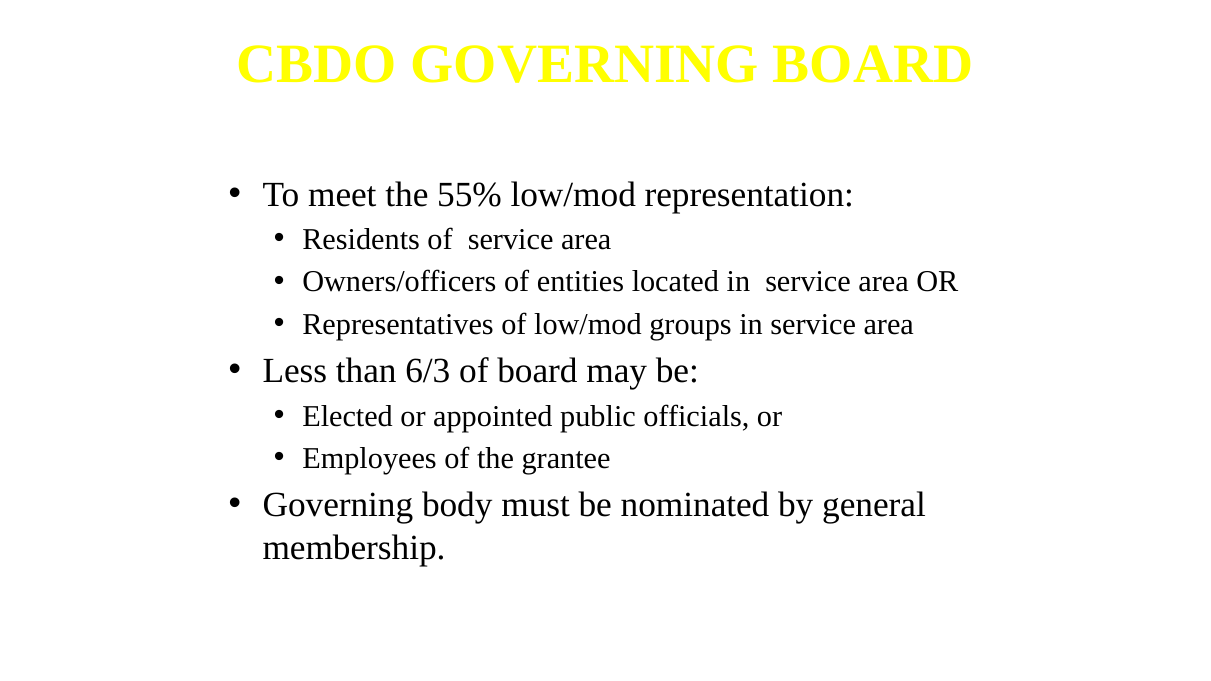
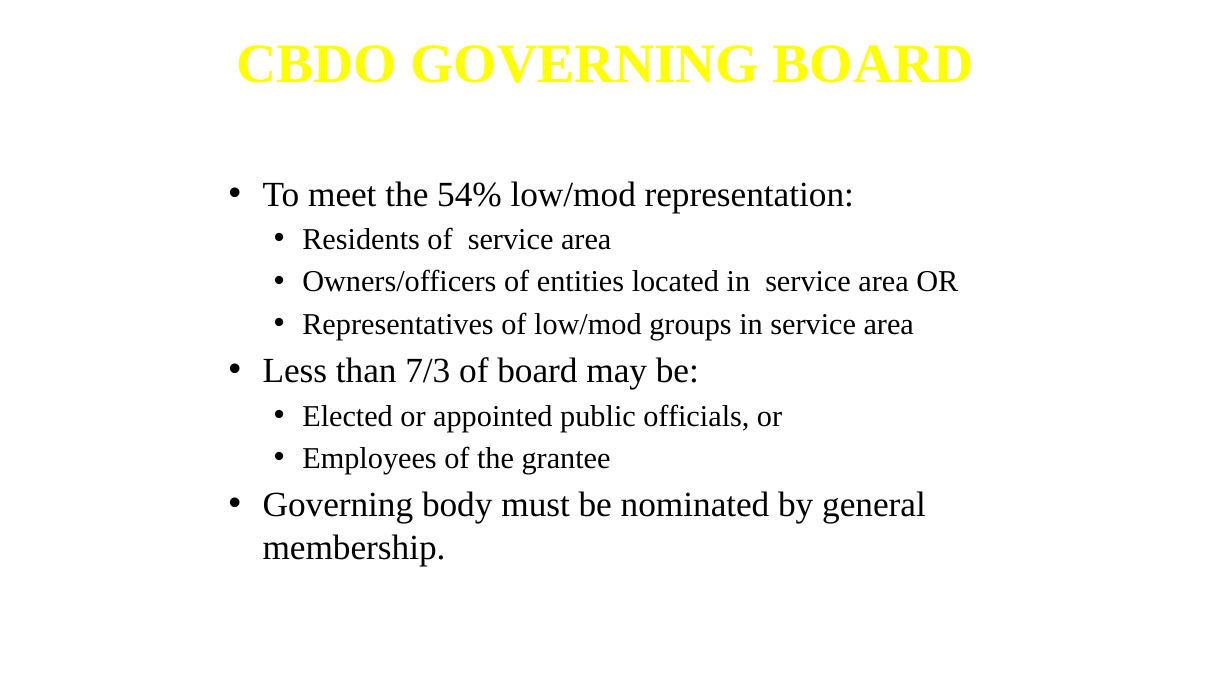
55%: 55% -> 54% (469, 195)
6/3: 6/3 -> 7/3 (428, 371)
